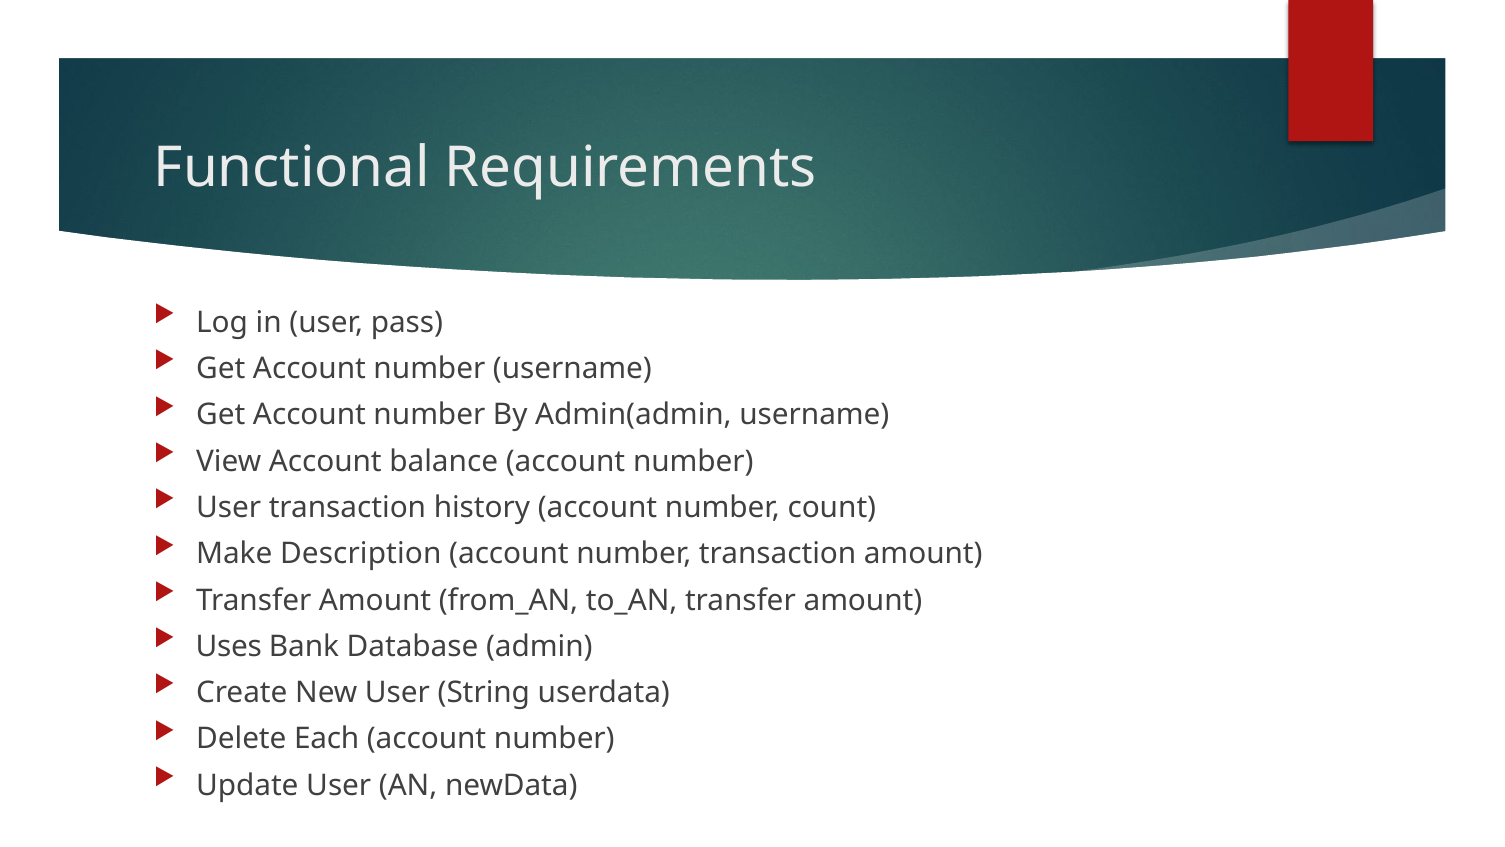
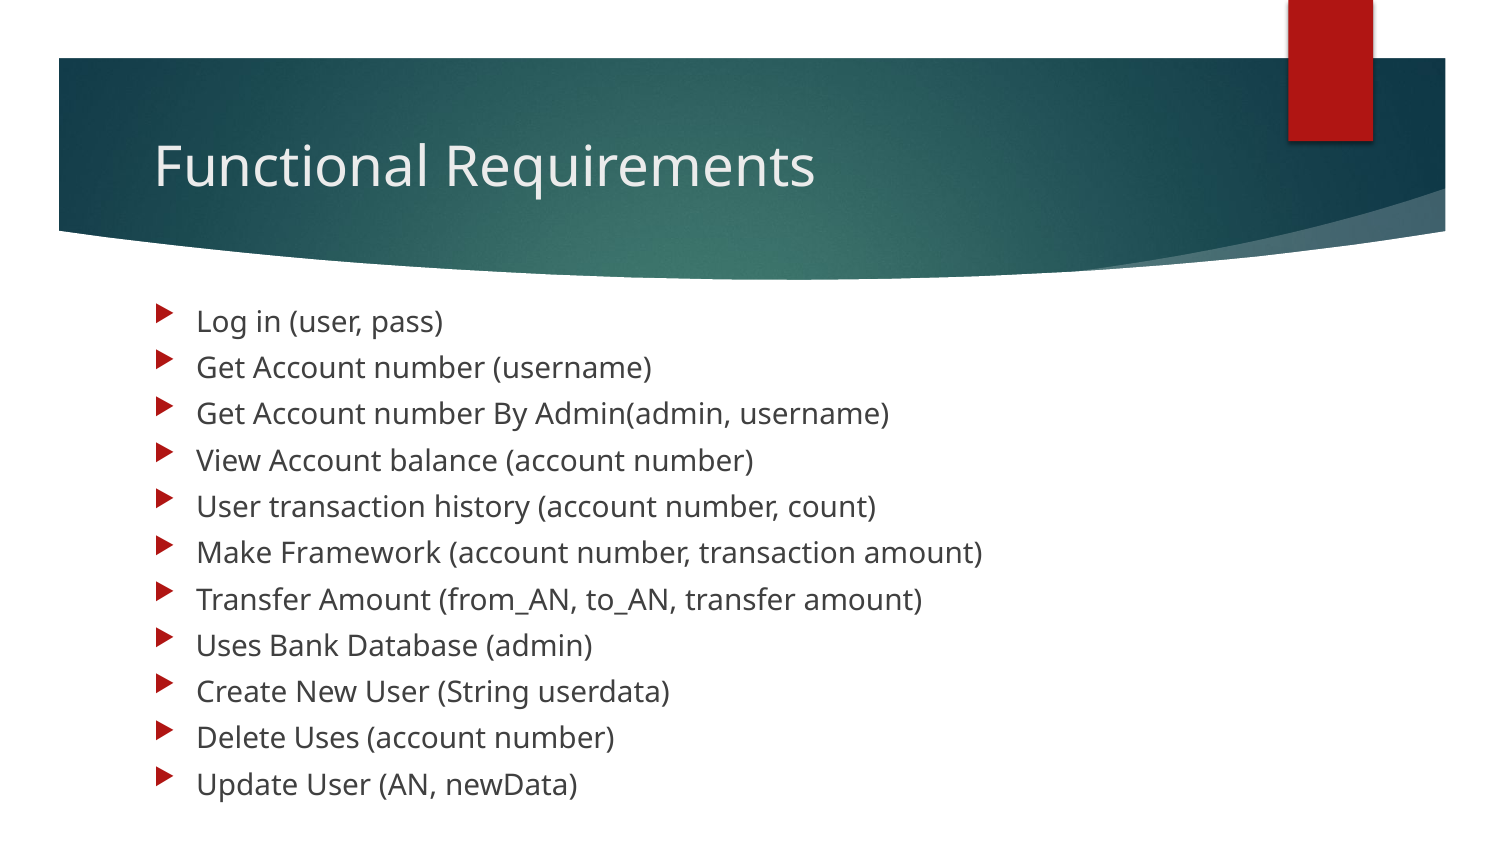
Description: Description -> Framework (361, 554)
Delete Each: Each -> Uses (327, 739)
